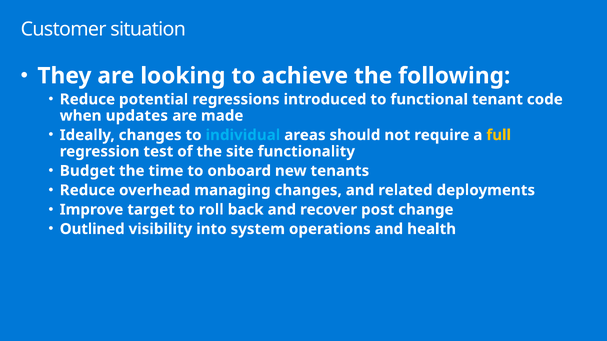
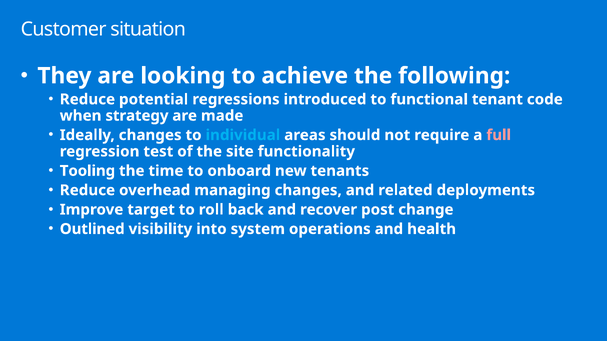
updates: updates -> strategy (137, 116)
full colour: yellow -> pink (499, 135)
Budget: Budget -> Tooling (87, 171)
